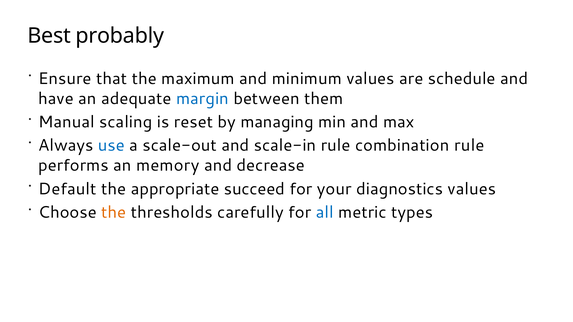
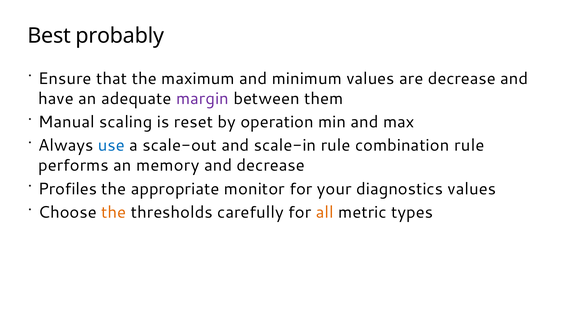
are schedule: schedule -> decrease (462, 79)
margin colour: blue -> purple (203, 99)
managing: managing -> operation (277, 122)
Default: Default -> Profiles (68, 189)
succeed: succeed -> monitor (254, 189)
all colour: blue -> orange (325, 212)
